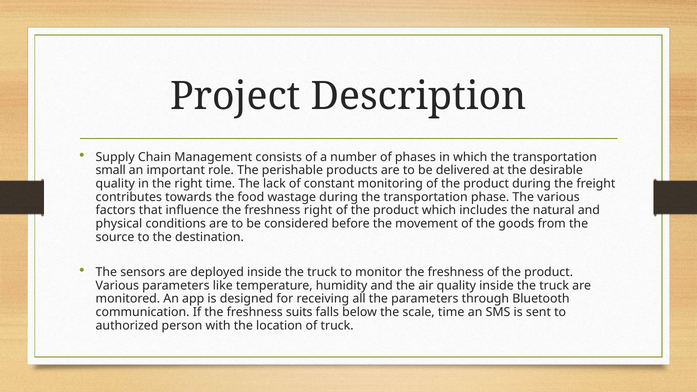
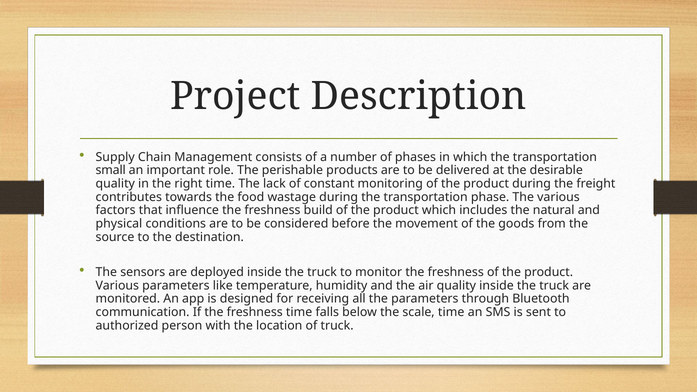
freshness right: right -> build (318, 210)
freshness suits: suits -> time (299, 312)
